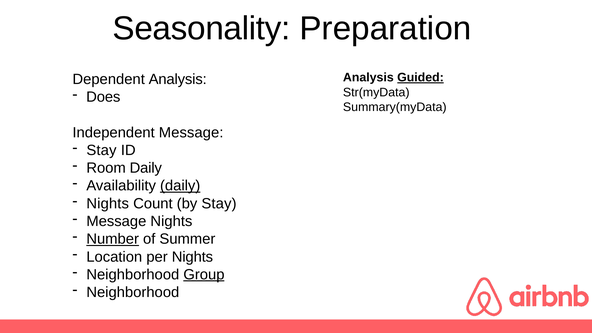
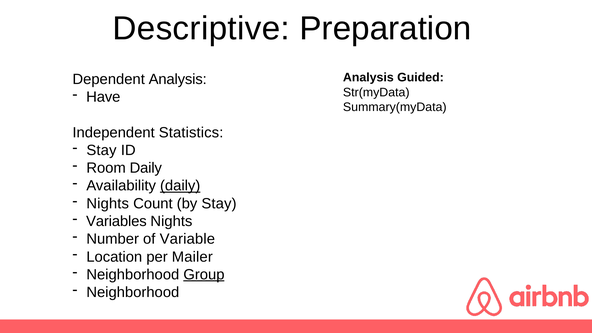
Seasonality: Seasonality -> Descriptive (201, 29)
Guided underline: present -> none (420, 78)
Does: Does -> Have (103, 97)
Independent Message: Message -> Statistics (191, 132)
Message: Message -> Variables (116, 221)
Number underline: present -> none (113, 239)
Summer: Summer -> Variable (187, 239)
per Nights: Nights -> Mailer (192, 257)
